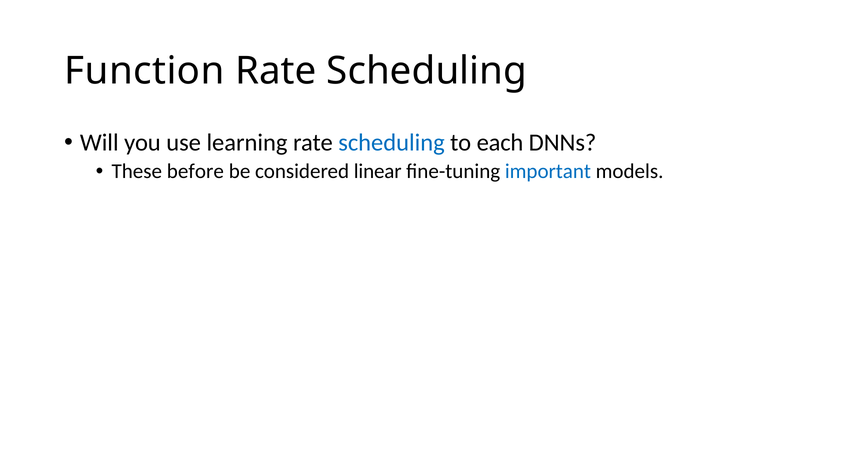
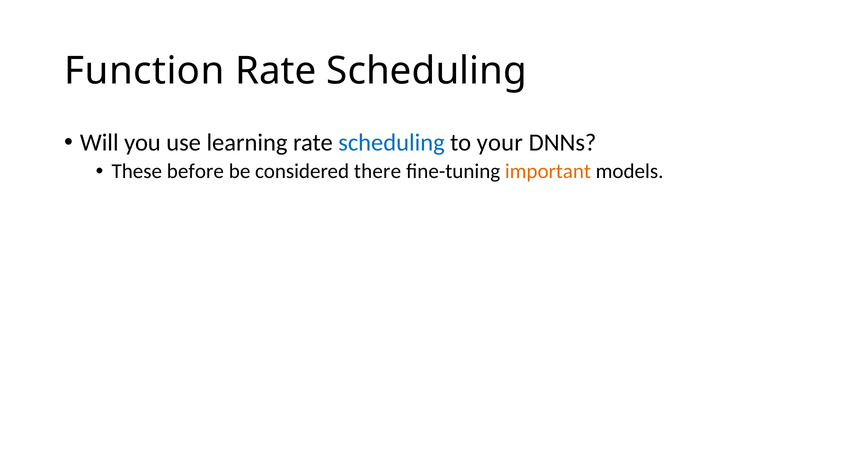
each: each -> your (500, 142)
linear: linear -> there (378, 171)
important colour: blue -> orange (548, 171)
